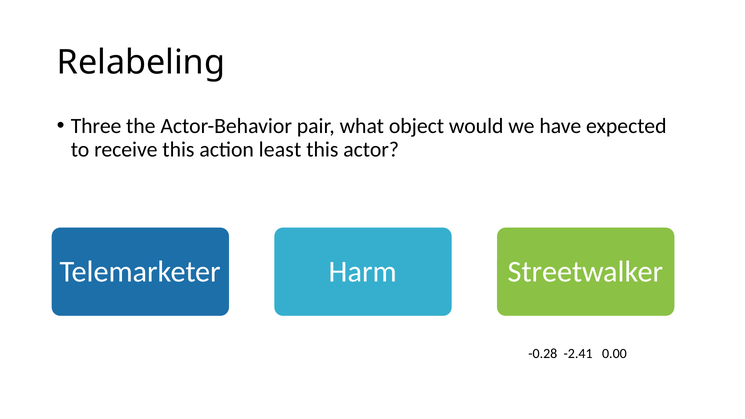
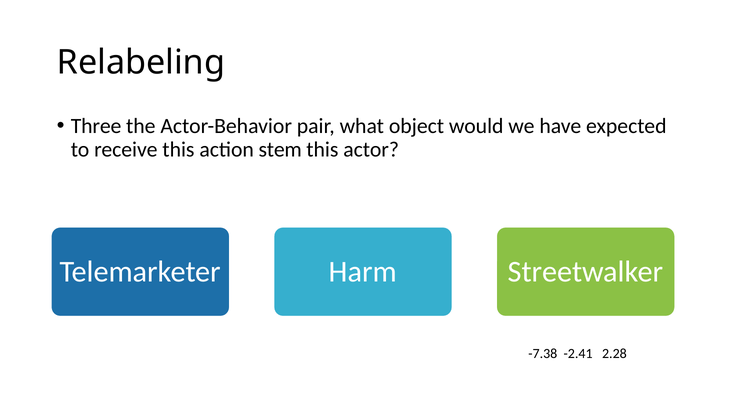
least: least -> stem (280, 149)
-0.28: -0.28 -> -7.38 (543, 353)
0.00: 0.00 -> 2.28 (614, 353)
